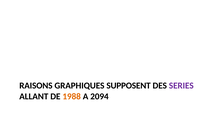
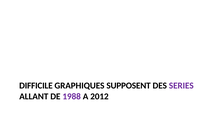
RAISONS: RAISONS -> DIFFICILE (36, 86)
1988 colour: orange -> purple (72, 96)
2094: 2094 -> 2012 (99, 96)
